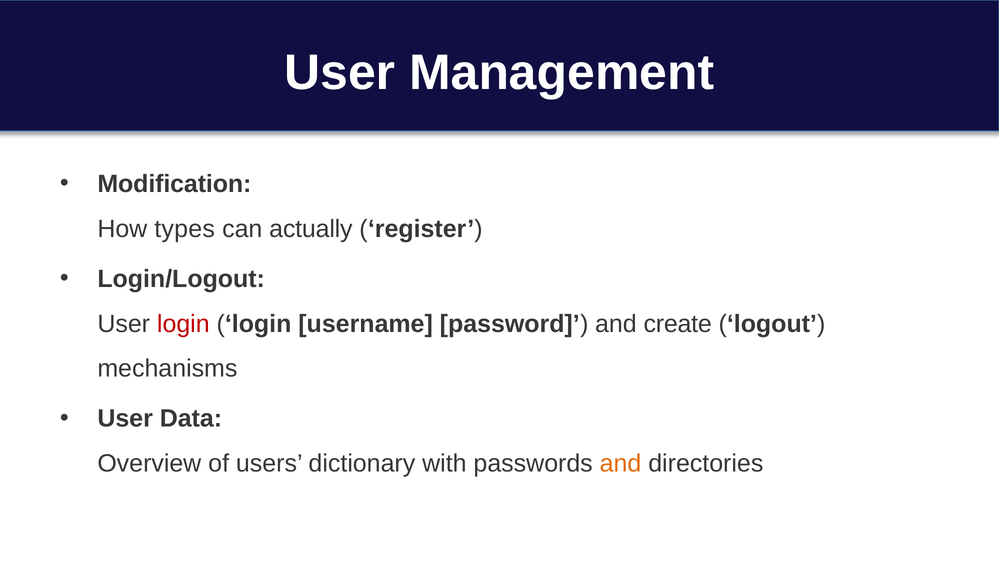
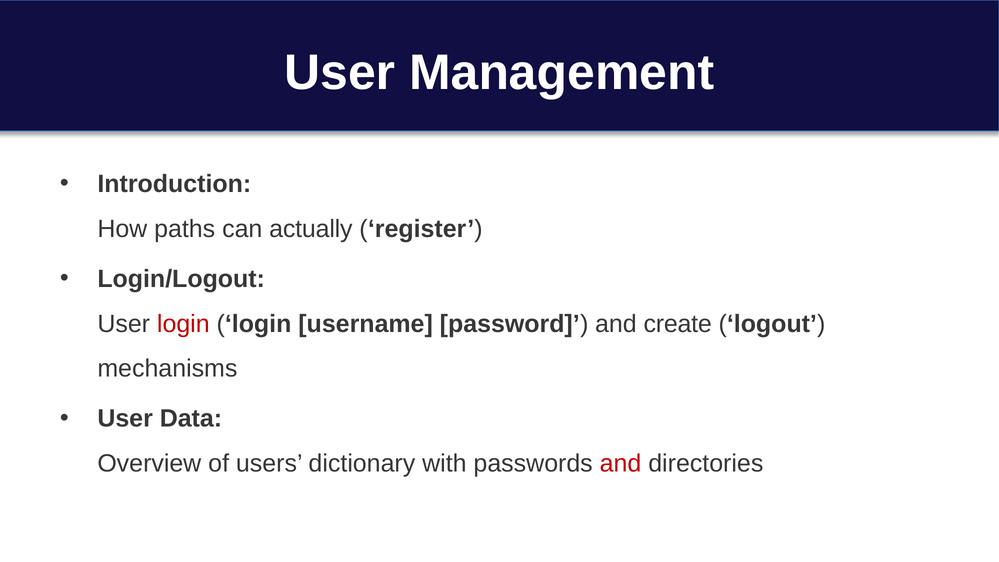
Modification: Modification -> Introduction (174, 184)
types: types -> paths (185, 229)
and colour: orange -> red (621, 464)
